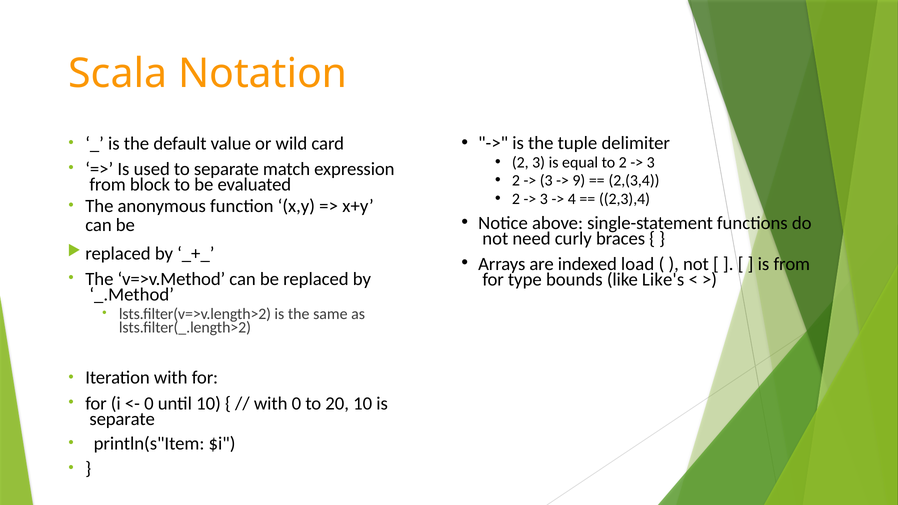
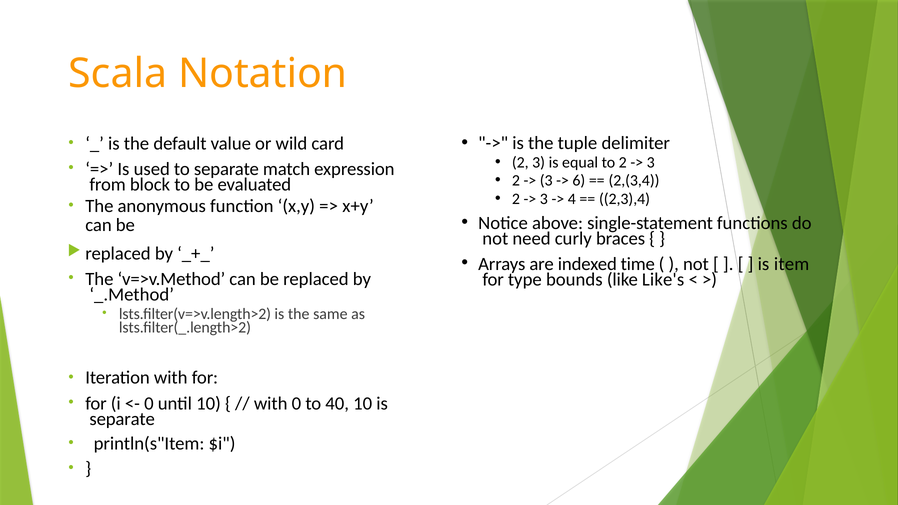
9: 9 -> 6 (579, 180)
load: load -> time (638, 264)
is from: from -> item (792, 264)
20: 20 -> 40 (337, 403)
